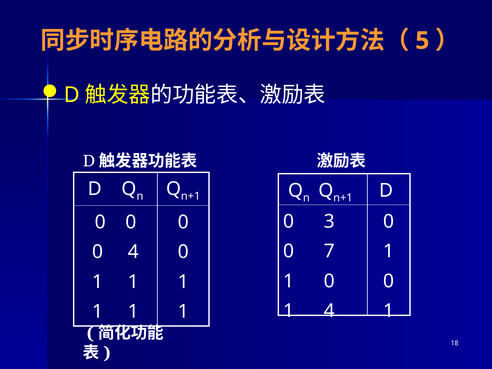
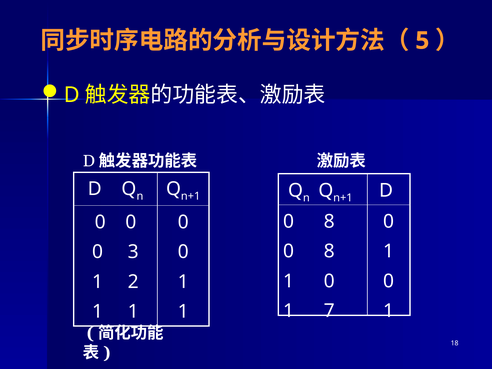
3: 3 -> 8 (329, 221)
7: 7 -> 8 (329, 251)
0 4: 4 -> 3 (133, 252)
1: 1 -> 2 (133, 282)
1 4: 4 -> 7 (329, 311)
